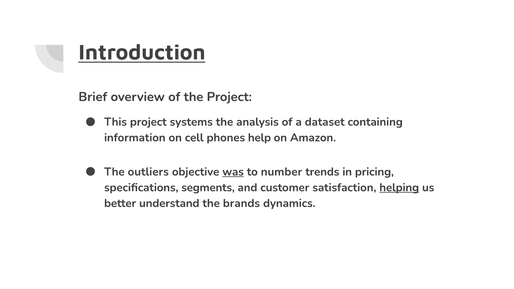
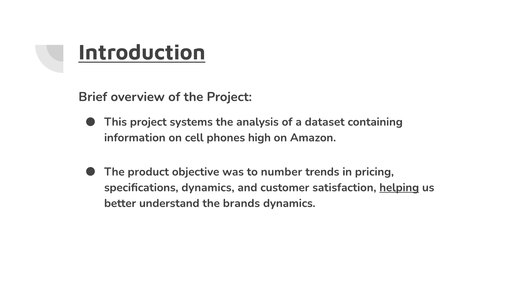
help: help -> high (259, 138)
outliers: outliers -> product (148, 172)
was underline: present -> none (233, 172)
specifications segments: segments -> dynamics (208, 188)
